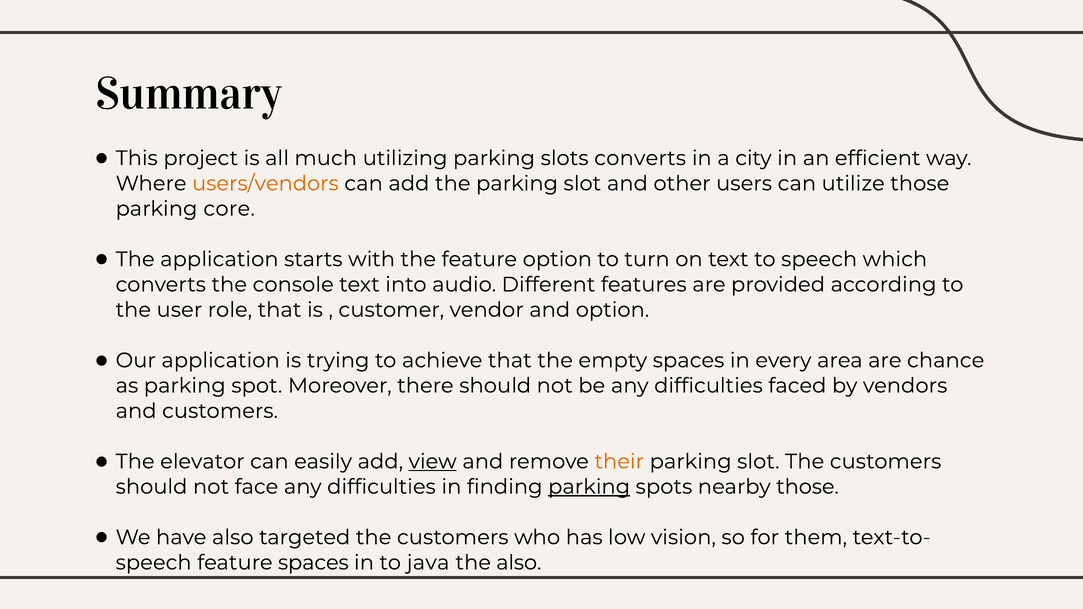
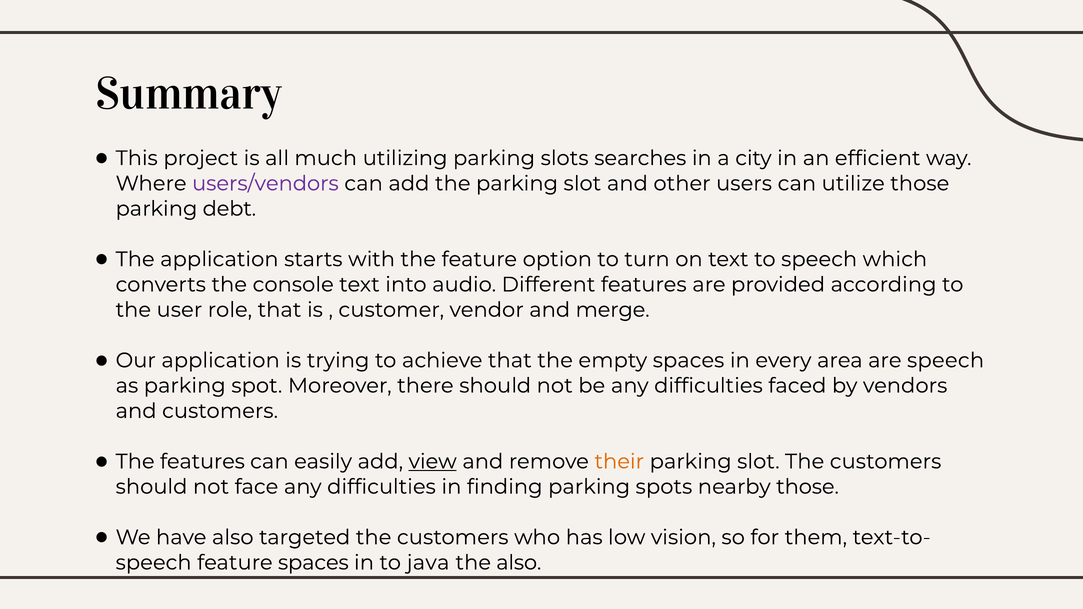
slots converts: converts -> searches (640, 158)
users/vendors colour: orange -> purple (265, 184)
core: core -> debt (229, 209)
and option: option -> merge (613, 310)
are chance: chance -> speech (946, 361)
The elevator: elevator -> features (202, 462)
parking underline: present -> none (589, 487)
